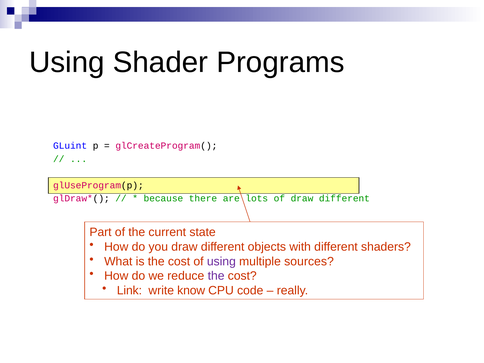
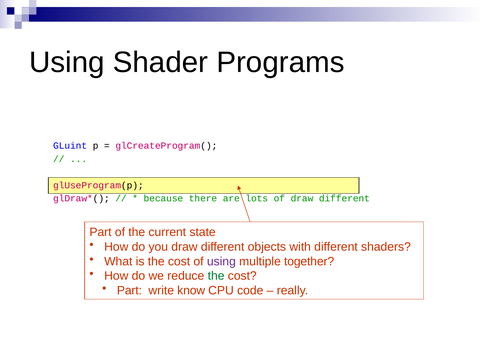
sources: sources -> together (309, 261)
the colour: purple -> green (216, 276)
Link: Link -> Part (129, 290)
